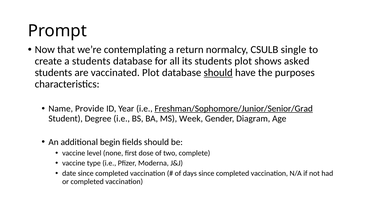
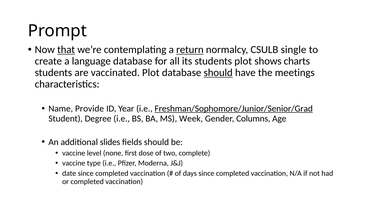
that underline: none -> present (66, 50)
return underline: none -> present (190, 50)
a students: students -> language (91, 61)
asked: asked -> charts (297, 61)
purposes: purposes -> meetings (295, 73)
Diagram: Diagram -> Columns (253, 118)
begin: begin -> slides (110, 142)
